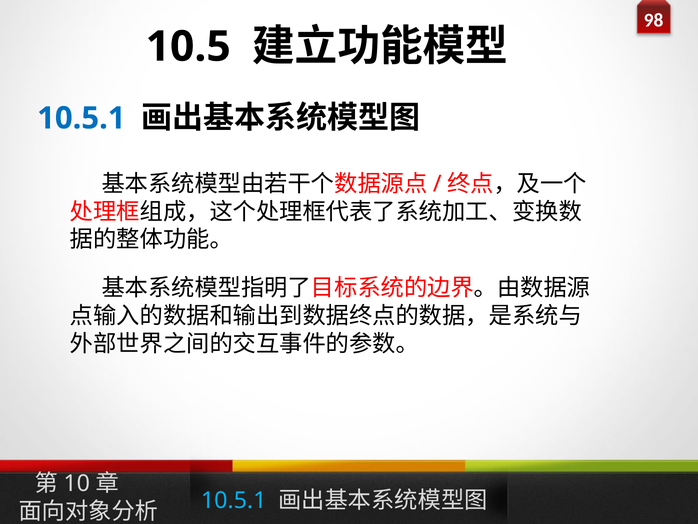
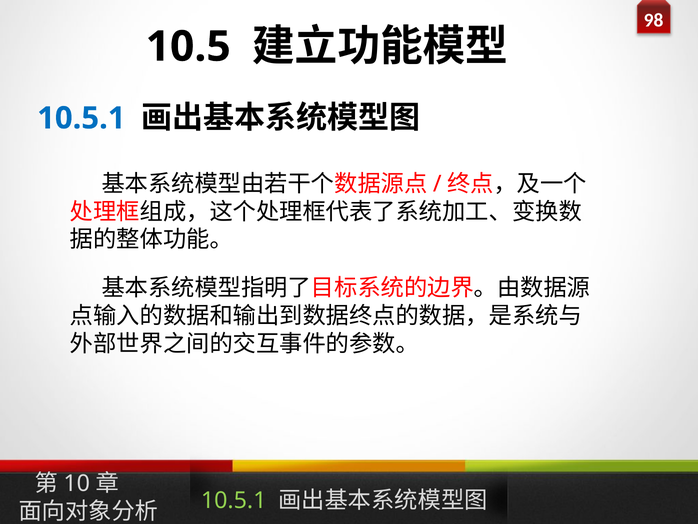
10.5.1 colour: light blue -> light green (234, 500)
